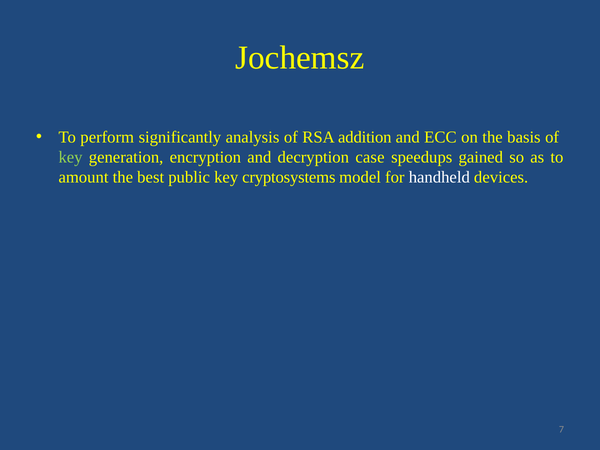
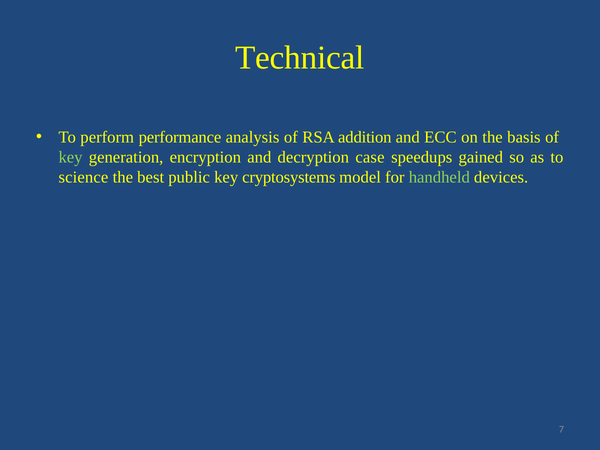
Jochemsz: Jochemsz -> Technical (300, 58)
significantly: significantly -> performance (180, 137)
amount: amount -> science (83, 177)
handheld colour: white -> light green (439, 177)
